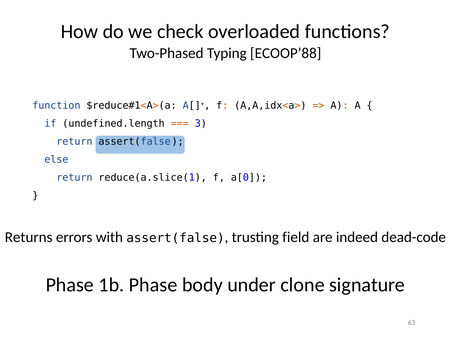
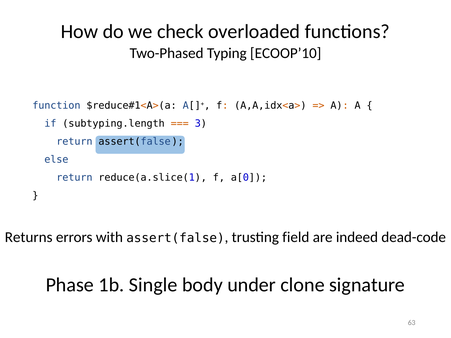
ECOOP’88: ECOOP’88 -> ECOOP’10 (286, 53)
undefined.length: undefined.length -> subtyping.length (114, 124)
1b Phase: Phase -> Single (153, 285)
